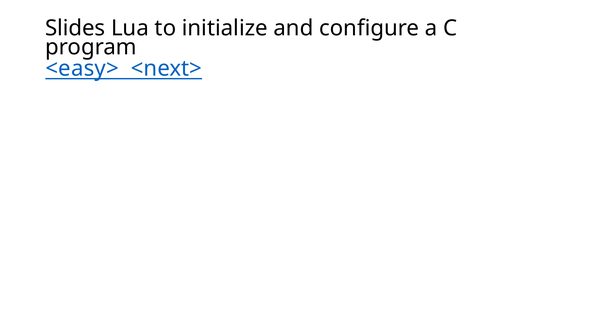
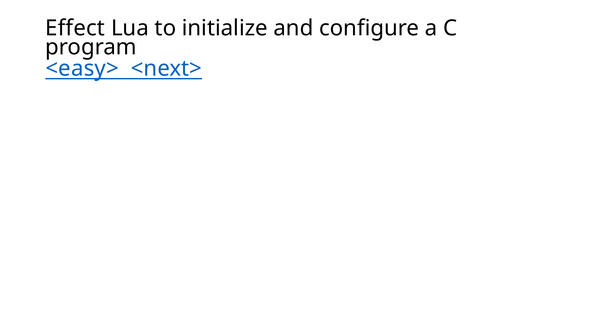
Slides: Slides -> Effect (75, 28)
